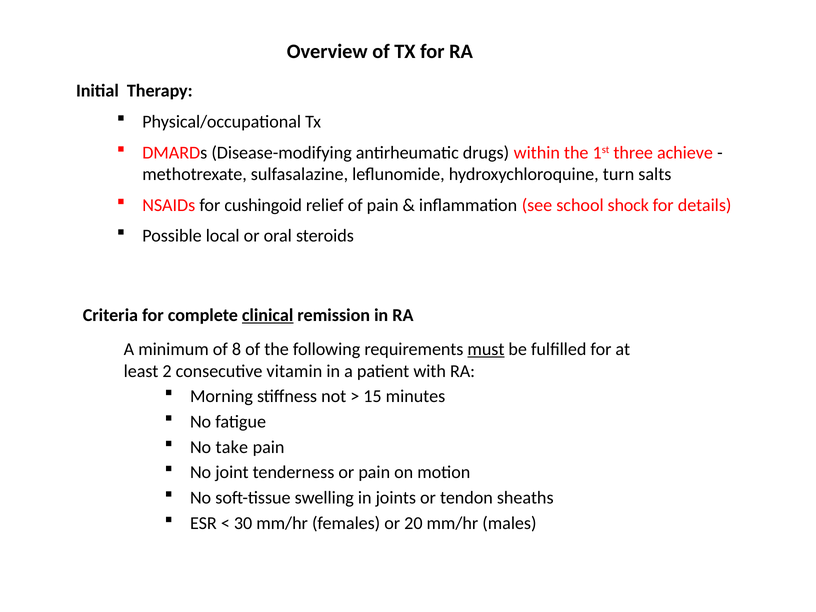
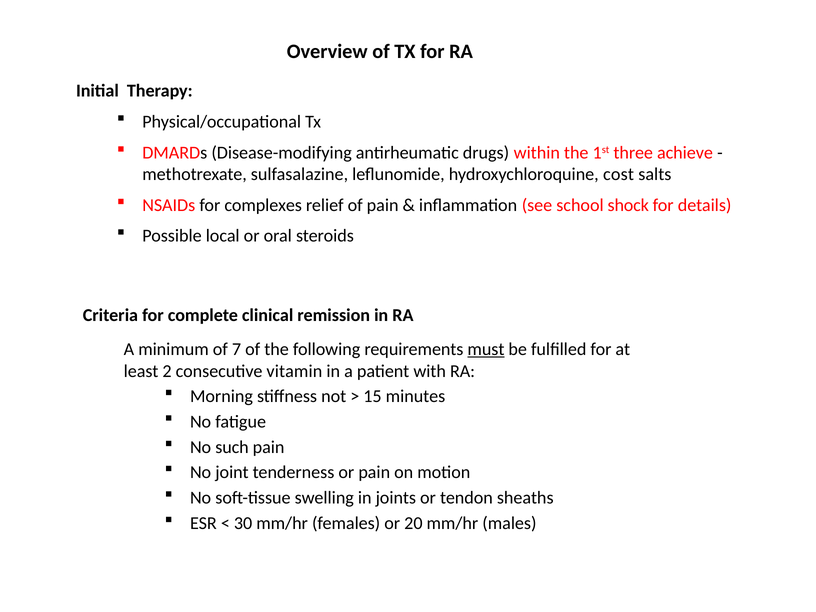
turn: turn -> cost (619, 174)
cushingoid: cushingoid -> complexes (263, 205)
clinical underline: present -> none (268, 315)
8: 8 -> 7 (237, 349)
take: take -> such (232, 447)
